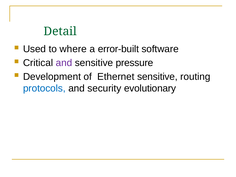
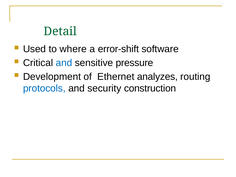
error-built: error-built -> error-shift (118, 49)
and colour: purple -> blue (64, 63)
Ethernet sensitive: sensitive -> analyzes (157, 77)
evolutionary: evolutionary -> construction (150, 88)
